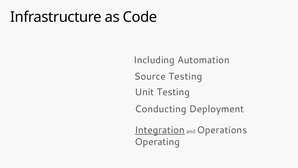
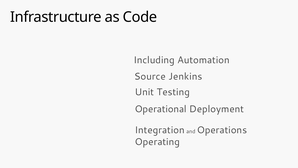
Source Testing: Testing -> Jenkins (185, 76)
Conducting: Conducting -> Operational (161, 109)
Integration underline: present -> none (160, 130)
